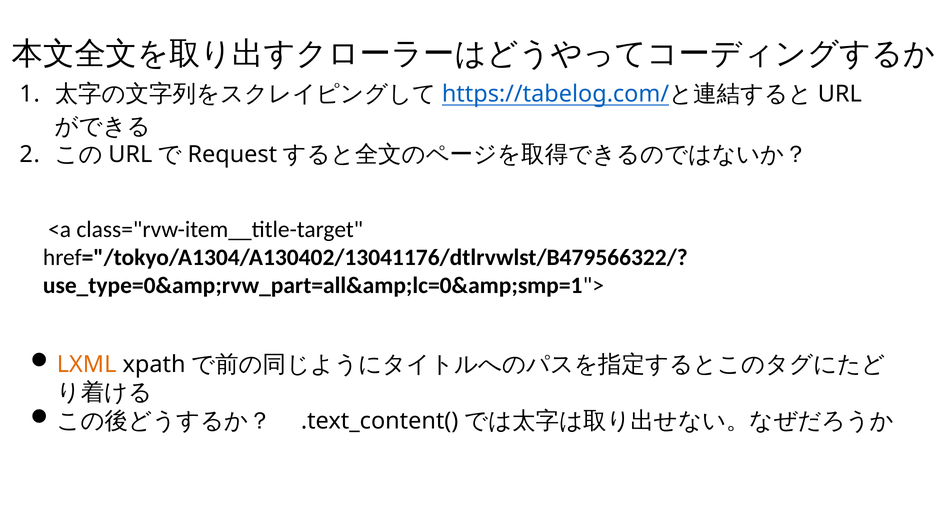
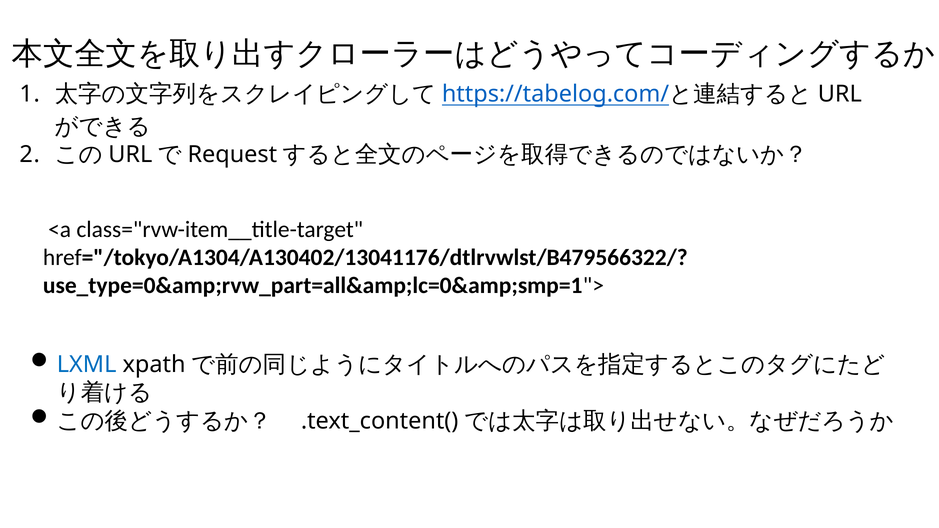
LXML colour: orange -> blue (87, 365)
